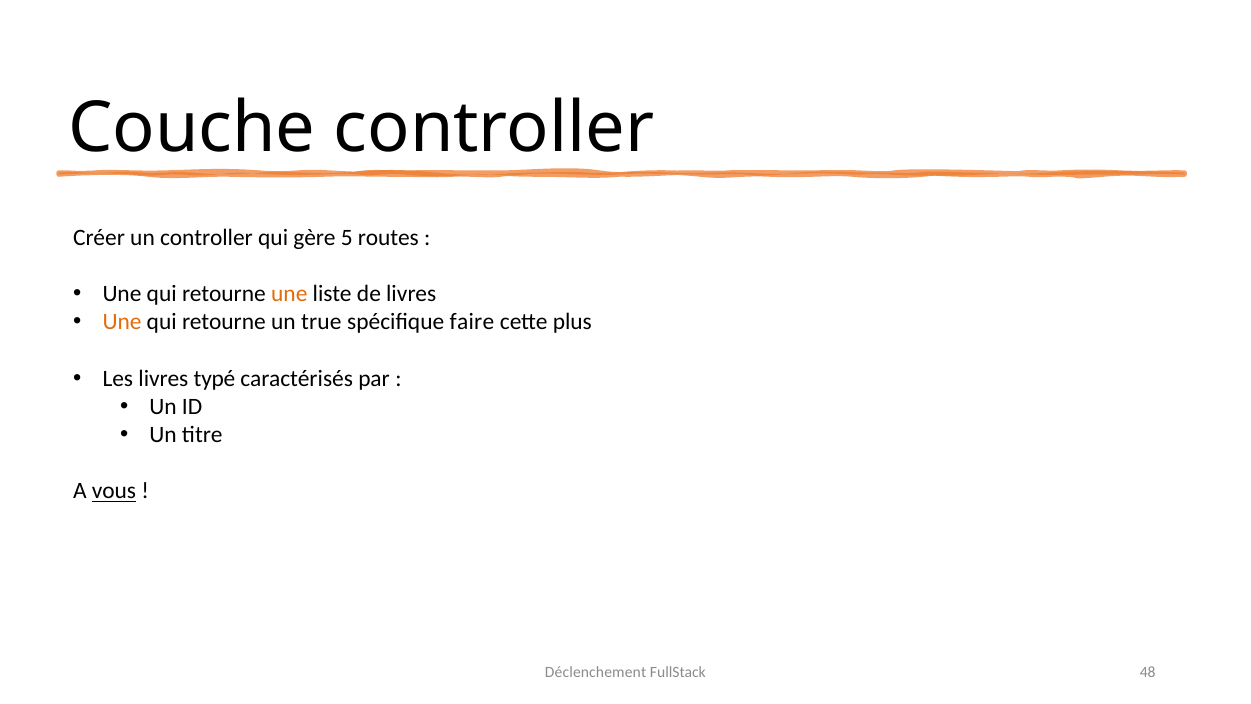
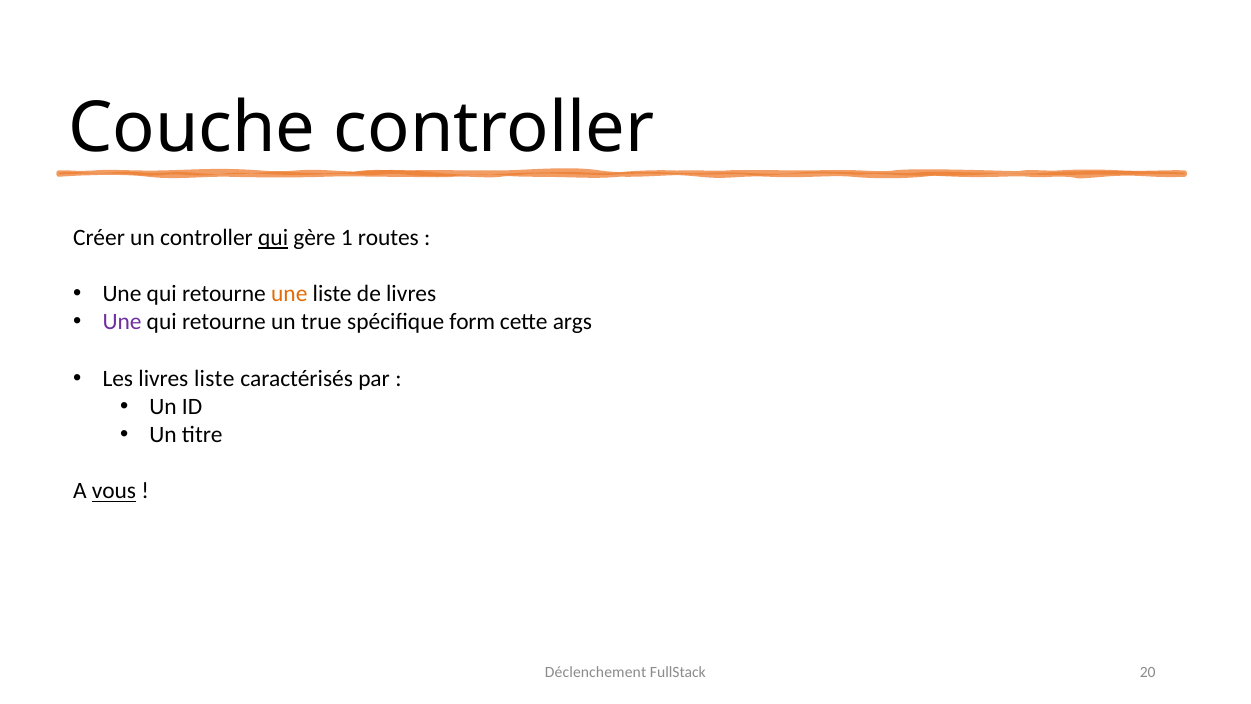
qui underline: none -> present (273, 238)
5: 5 -> 1 (347, 238)
Une colour: orange -> purple (122, 322)
faire: faire -> form (472, 322)
plus: plus -> args (572, 322)
livres typé: typé -> liste (214, 378)
48: 48 -> 20 (1148, 672)
